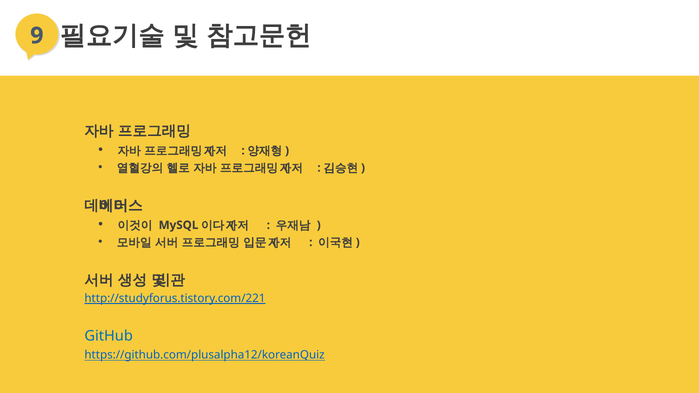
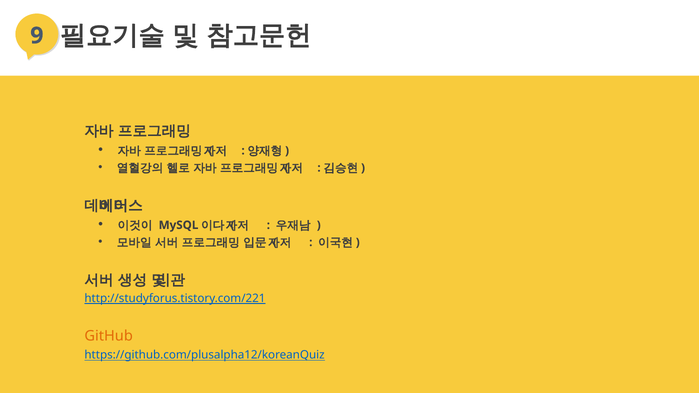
GitHub colour: blue -> orange (109, 336)
